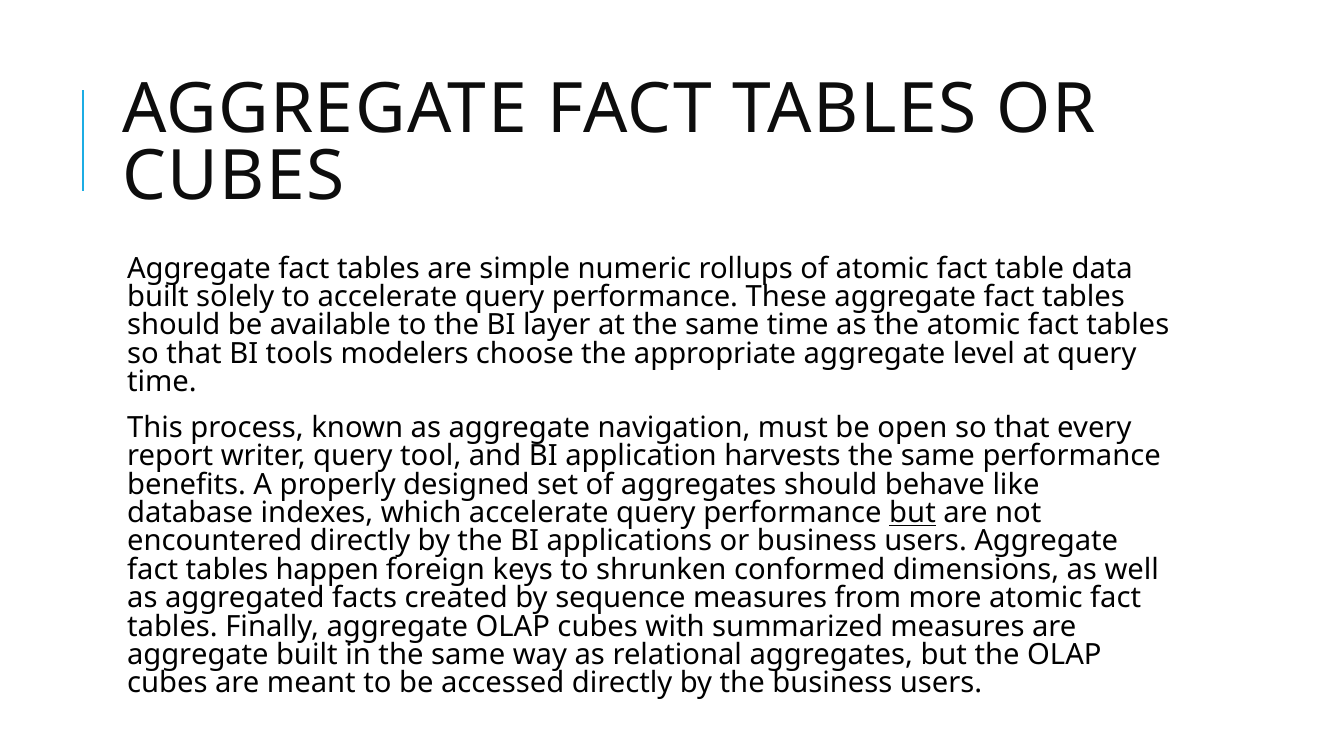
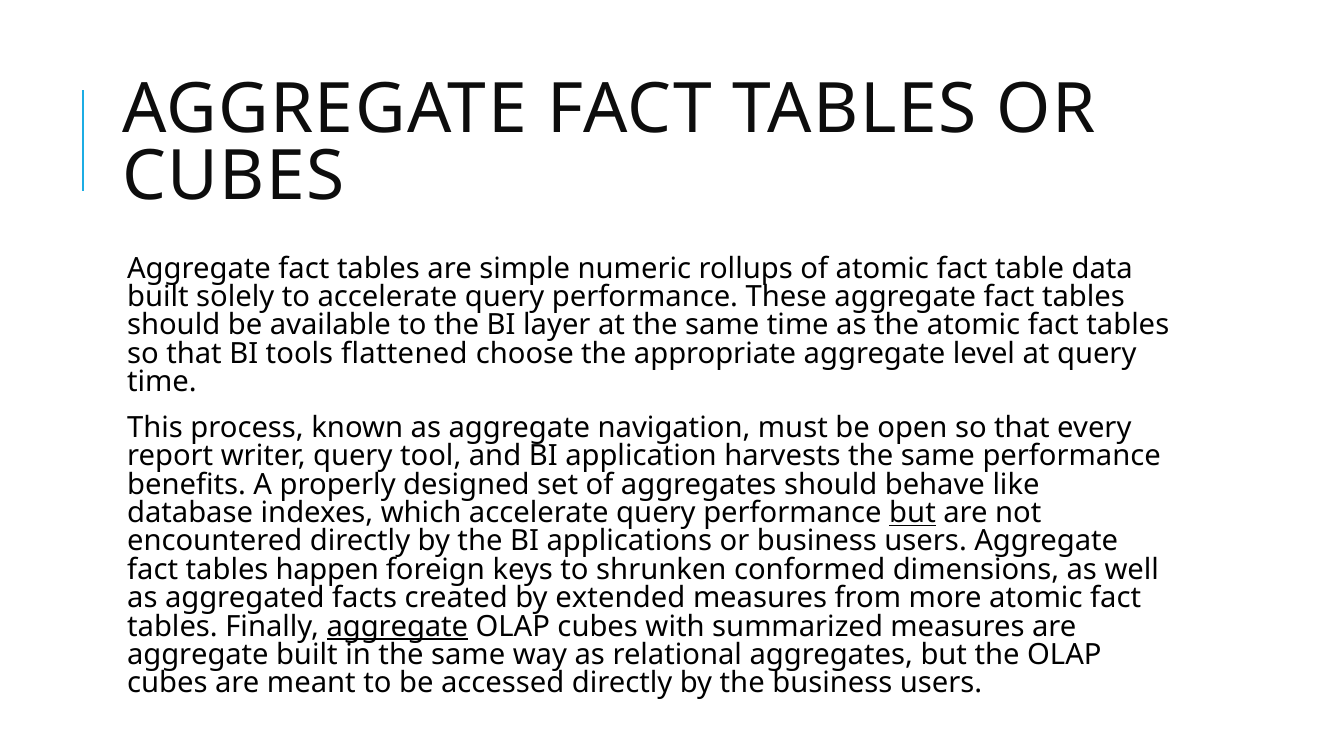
modelers: modelers -> flattened (404, 354)
sequence: sequence -> extended (620, 598)
aggregate underline: none -> present (397, 626)
